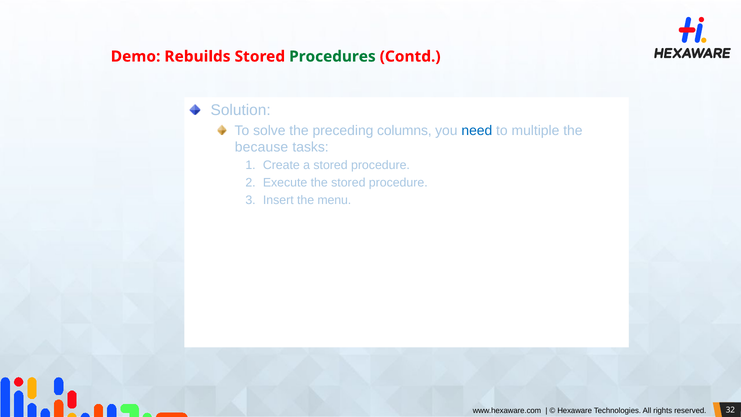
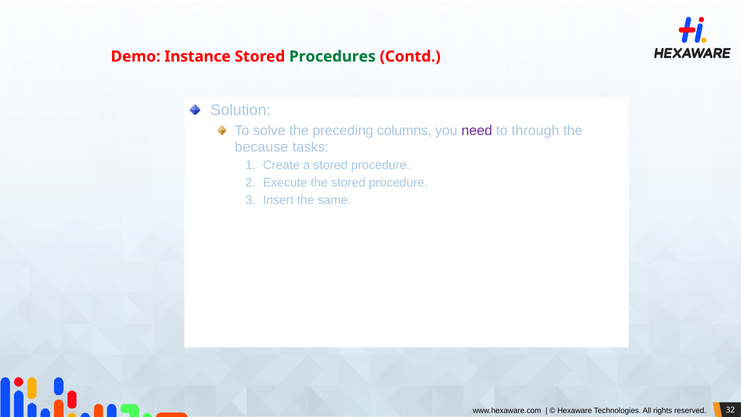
Rebuilds: Rebuilds -> Instance (198, 56)
need colour: blue -> purple (477, 131)
multiple: multiple -> through (535, 131)
menu: menu -> same (334, 200)
